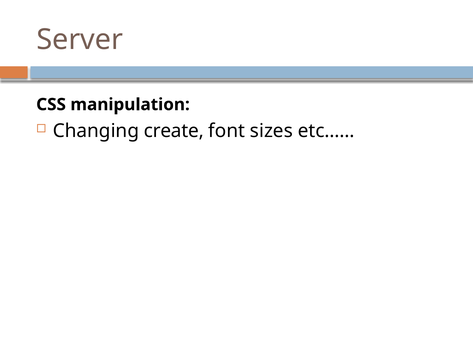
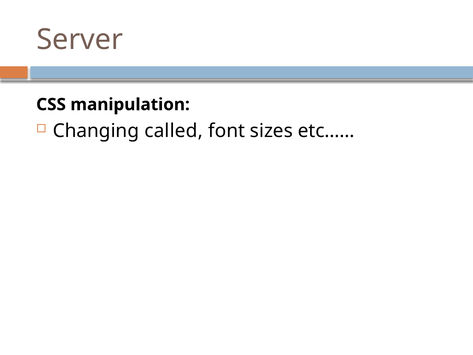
create: create -> called (174, 131)
